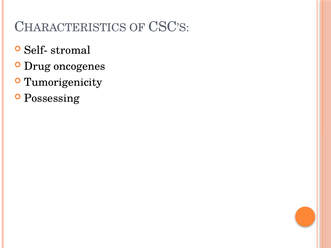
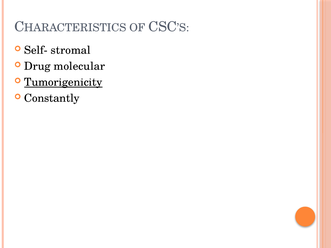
oncogenes: oncogenes -> molecular (79, 66)
Tumorigenicity underline: none -> present (63, 82)
Possessing: Possessing -> Constantly (52, 98)
